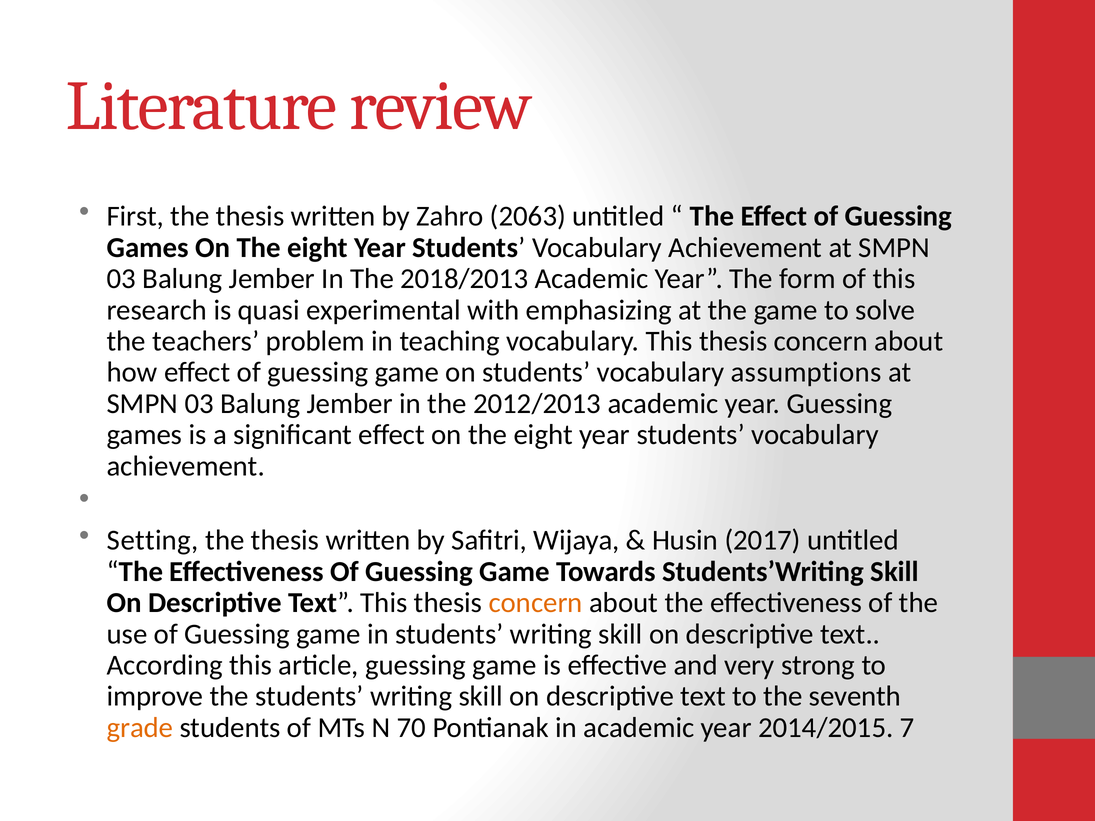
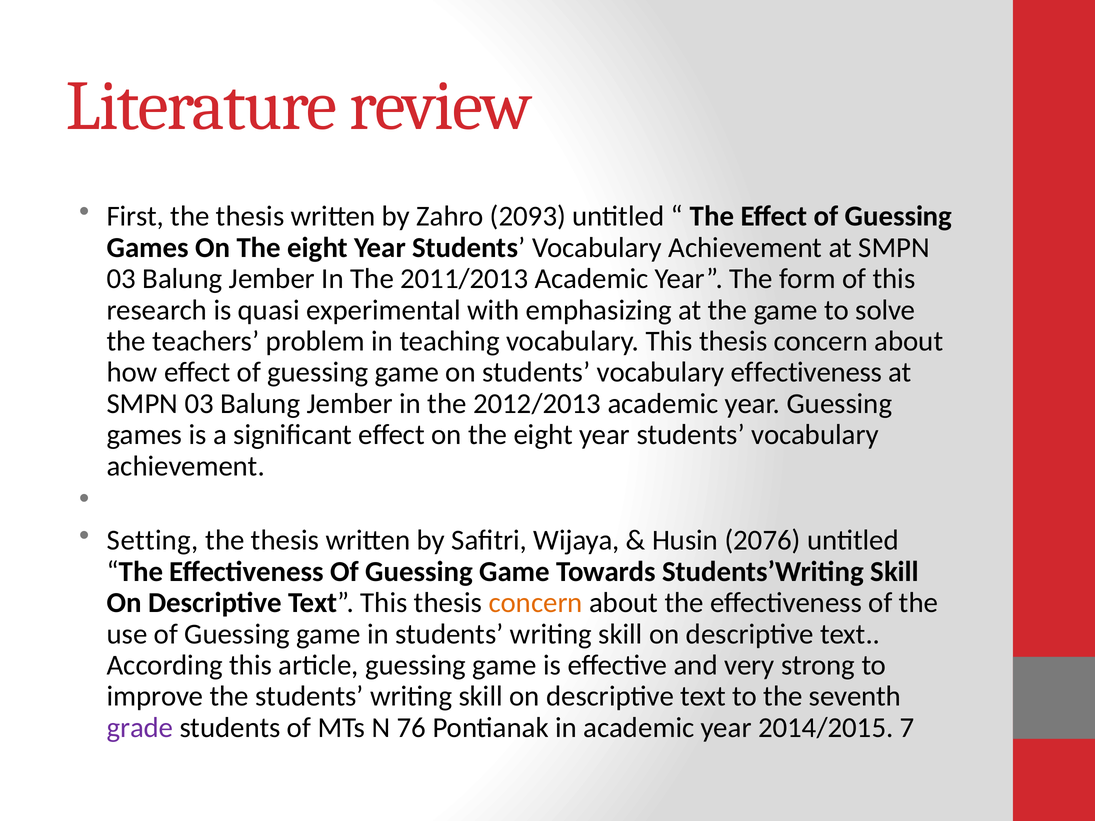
2063: 2063 -> 2093 (528, 216)
2018/2013: 2018/2013 -> 2011/2013 (464, 279)
vocabulary assumptions: assumptions -> effectiveness (806, 373)
2017: 2017 -> 2076 (763, 541)
grade colour: orange -> purple (140, 728)
70: 70 -> 76 (411, 728)
